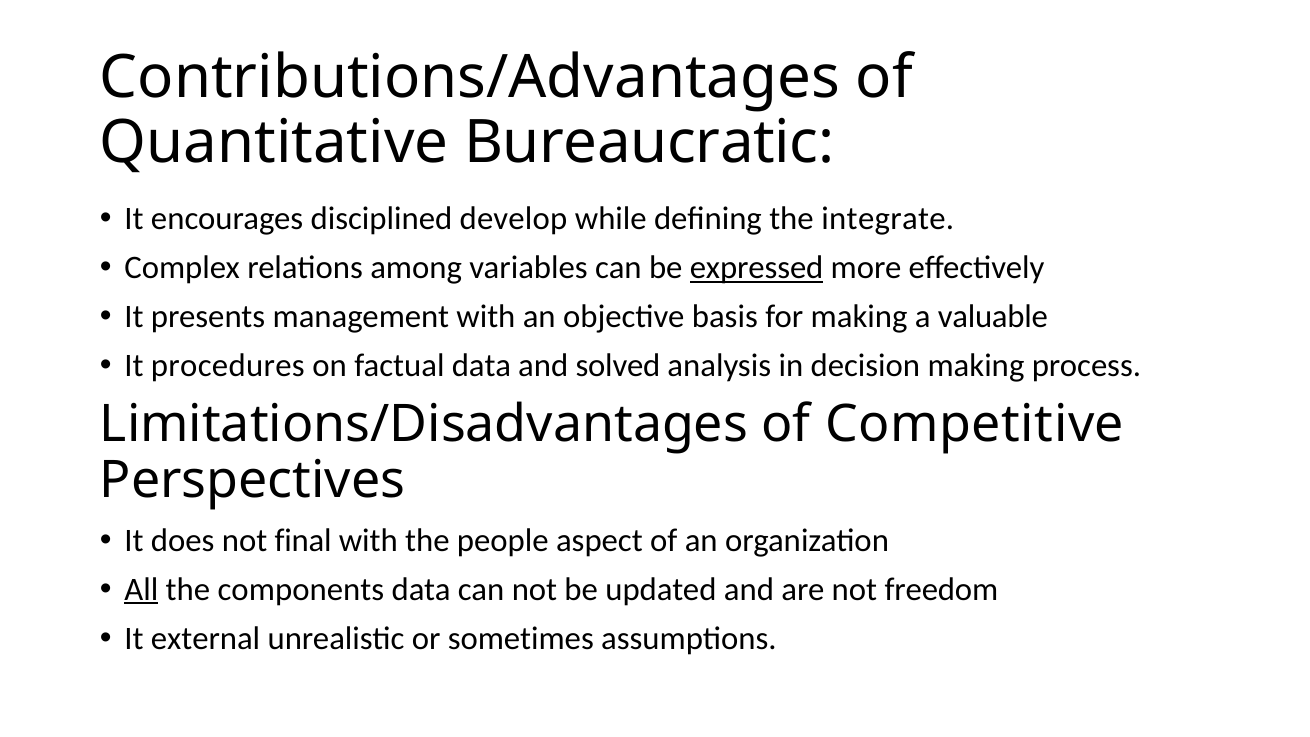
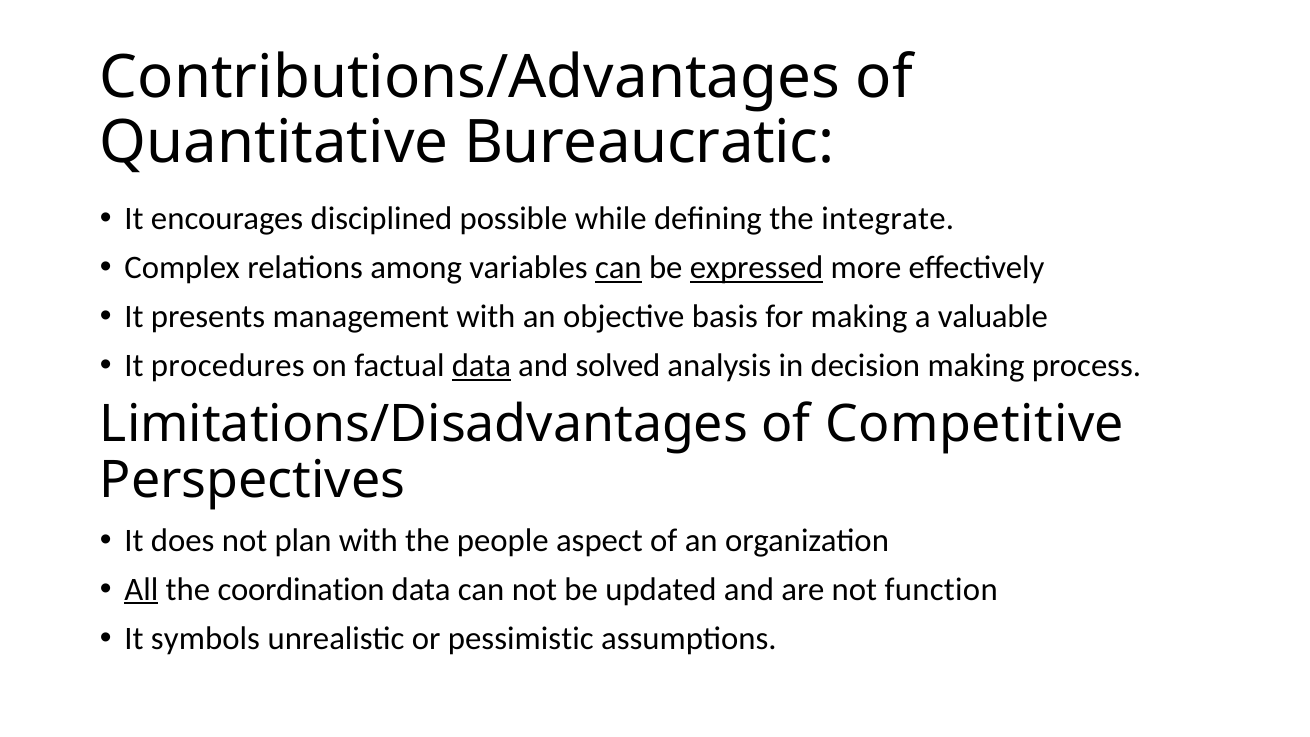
develop: develop -> possible (514, 219)
can underline: none -> present (618, 268)
data underline: none -> present (481, 366)
final: final -> plan (303, 540)
components: components -> coordination (301, 589)
freedom: freedom -> function (941, 589)
external: external -> symbols (206, 638)
sometimes: sometimes -> pessimistic (521, 638)
